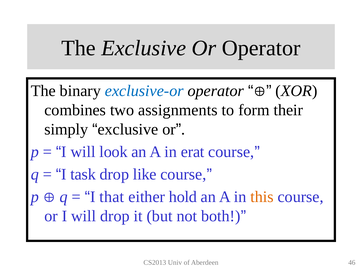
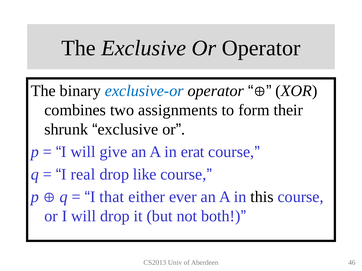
simply: simply -> shrunk (66, 130)
look: look -> give (113, 152)
task: task -> real (83, 175)
hold: hold -> ever (183, 197)
this colour: orange -> black (262, 197)
